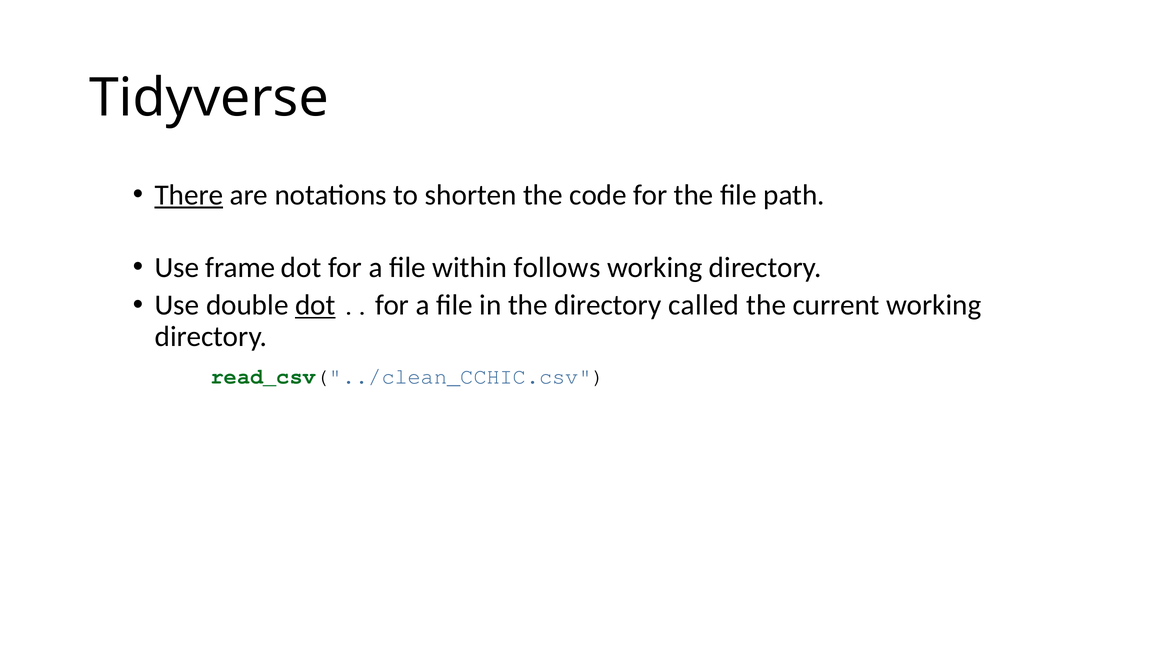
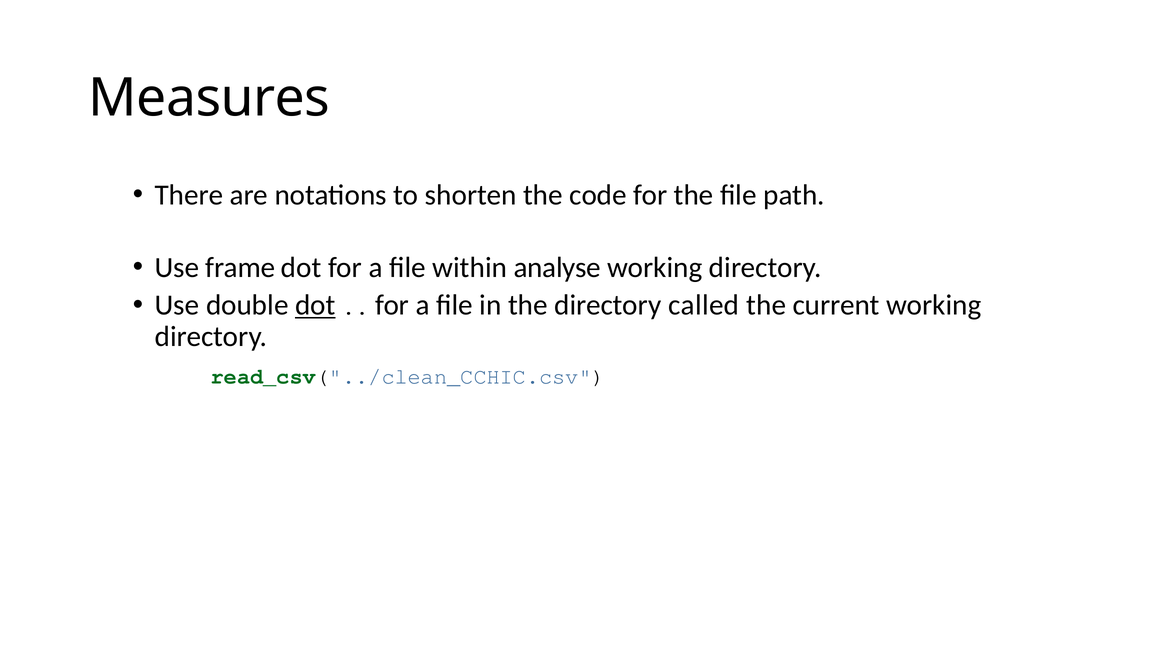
Tidyverse: Tidyverse -> Measures (209, 98)
There underline: present -> none (189, 195)
follows: follows -> analyse (557, 268)
